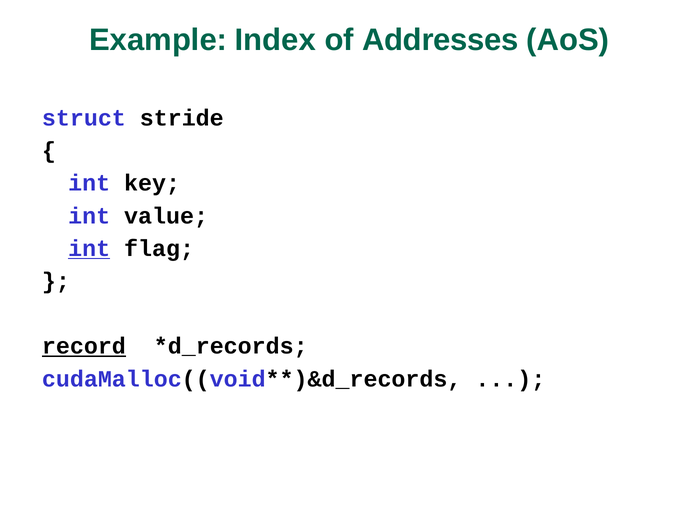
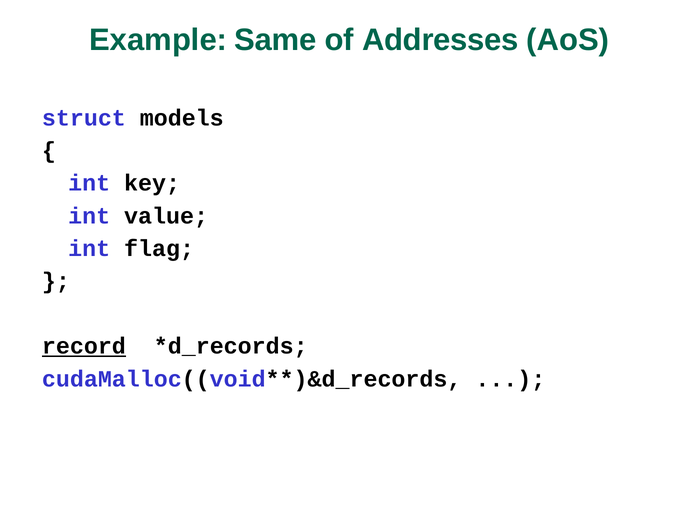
Index: Index -> Same (275, 40)
stride: stride -> models (182, 118)
int underline: present -> none (89, 249)
